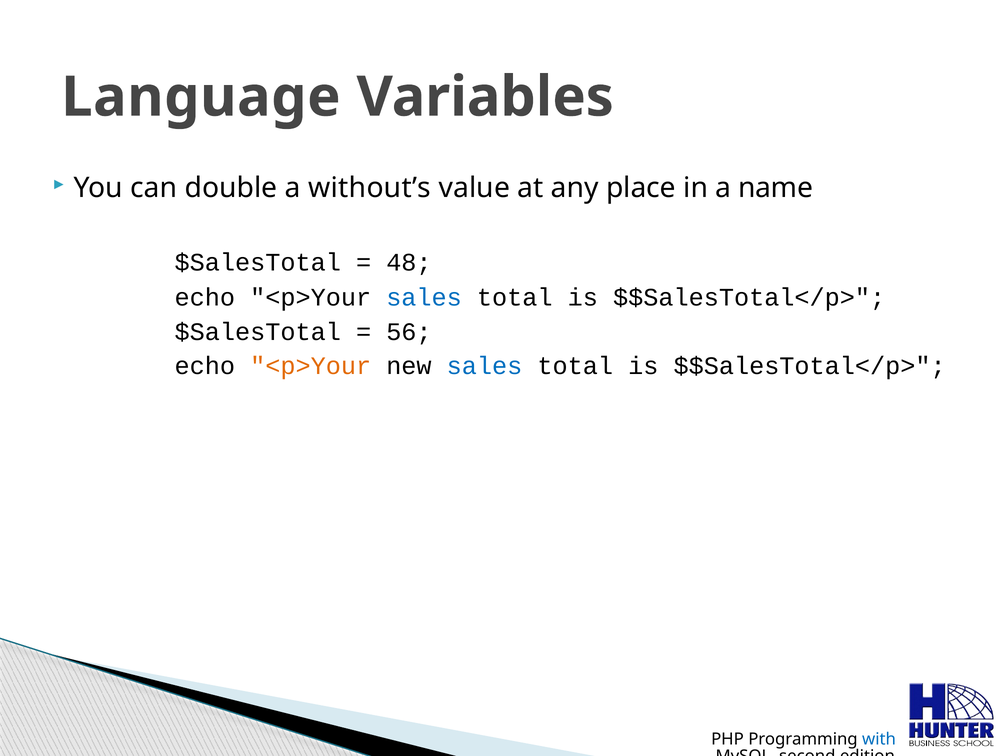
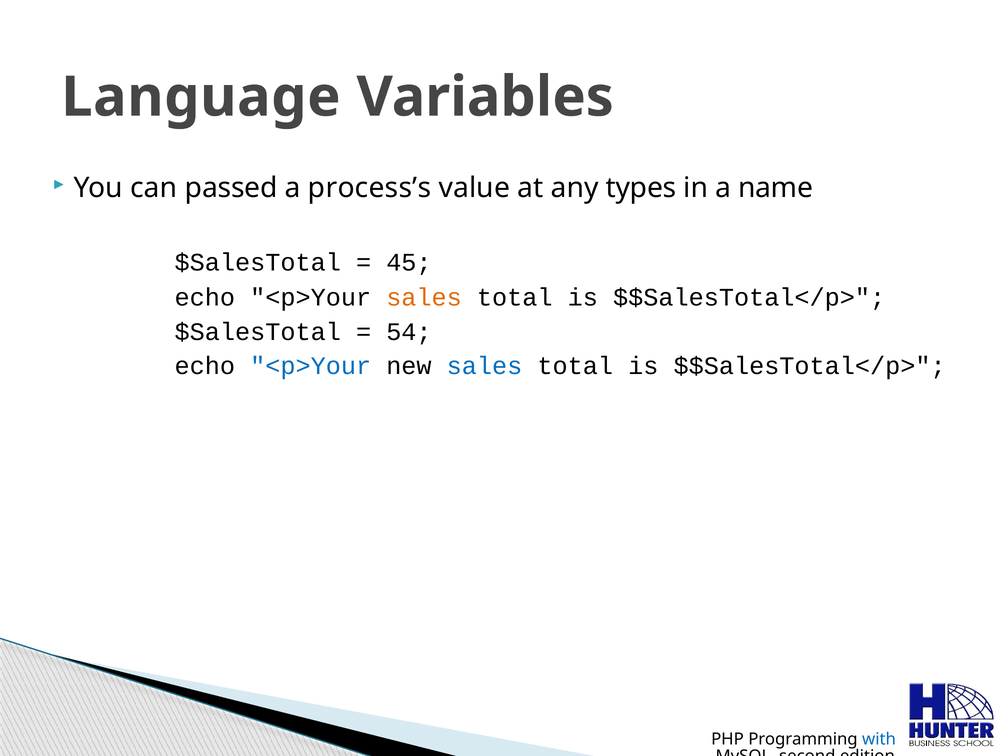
double: double -> passed (231, 188)
without’s: without’s -> process’s (370, 188)
place: place -> types (641, 188)
48: 48 -> 45 (409, 262)
sales colour: blue -> orange (424, 297)
56: 56 -> 54 (409, 332)
<p>Your colour: orange -> blue (311, 366)
